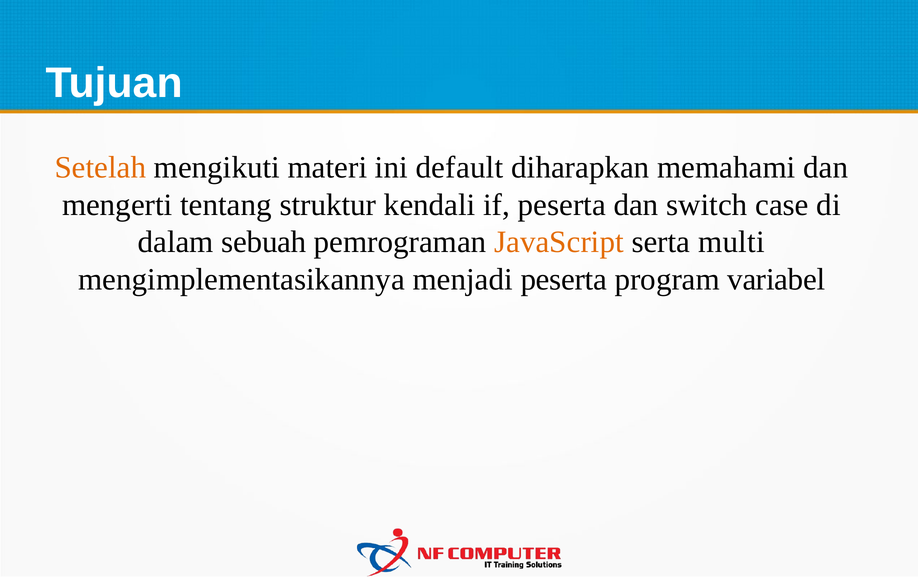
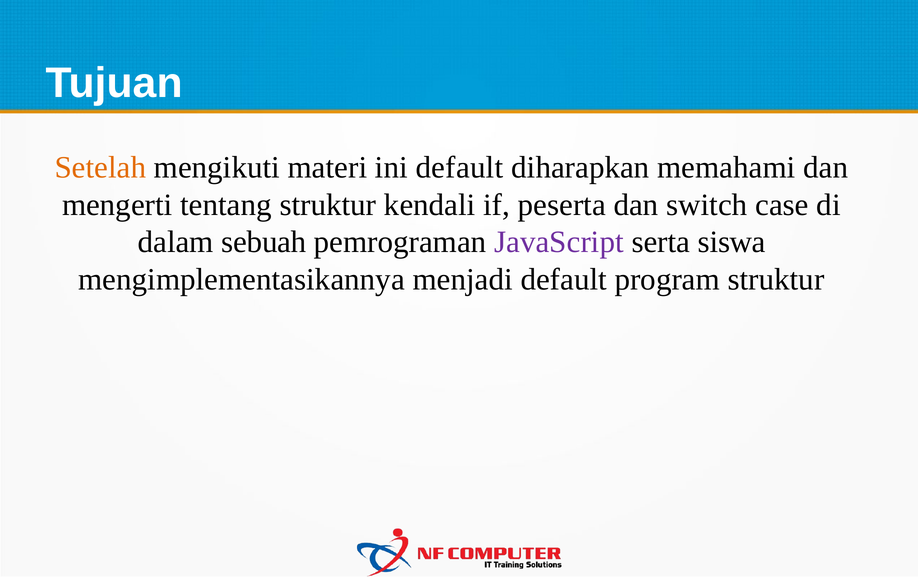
JavaScript colour: orange -> purple (559, 242)
multi: multi -> siswa (732, 242)
menjadi peserta: peserta -> default (564, 280)
program variabel: variabel -> struktur (776, 280)
